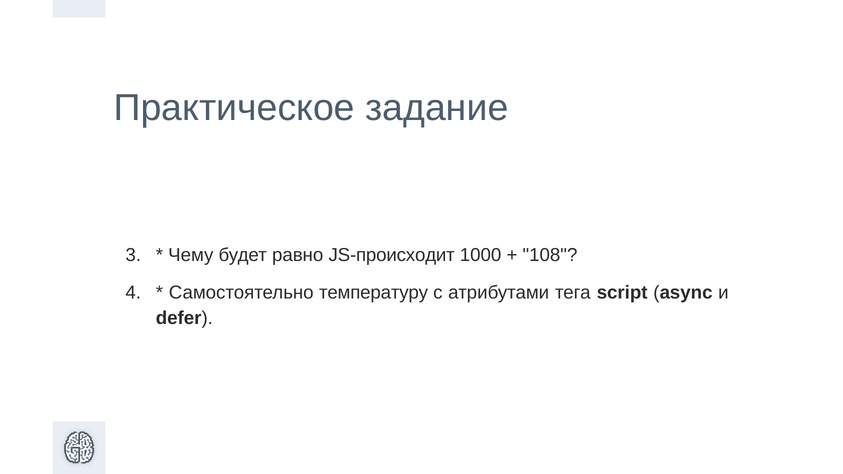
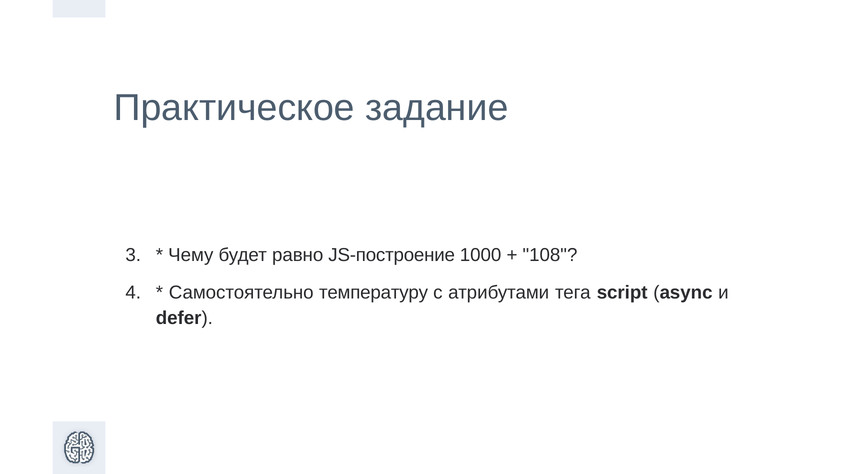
JS-происходит: JS-происходит -> JS-построение (392, 255)
